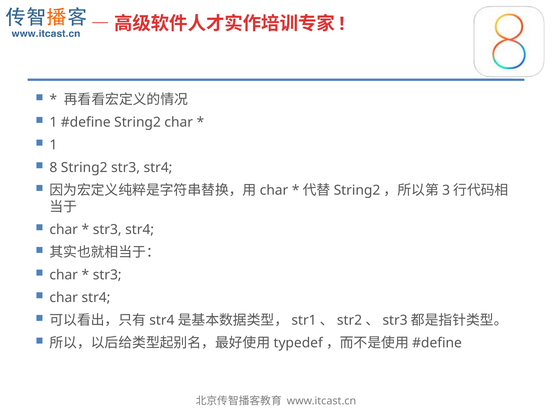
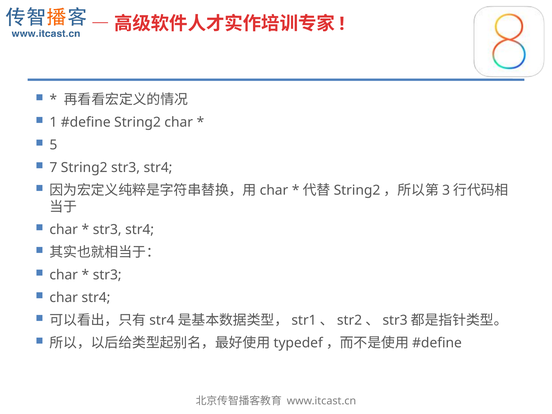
1: 1 -> 5 (53, 145)
8: 8 -> 7 (53, 168)
